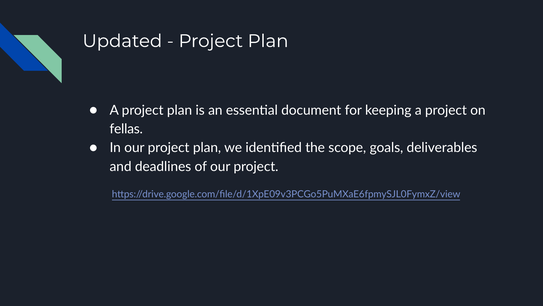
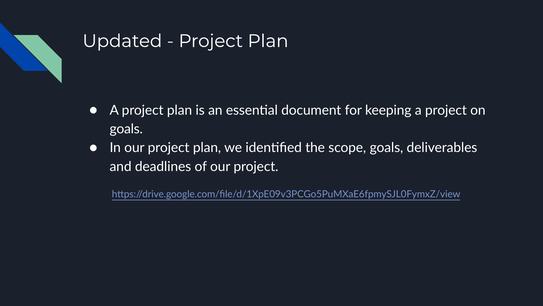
fellas: fellas -> goals (126, 129)
